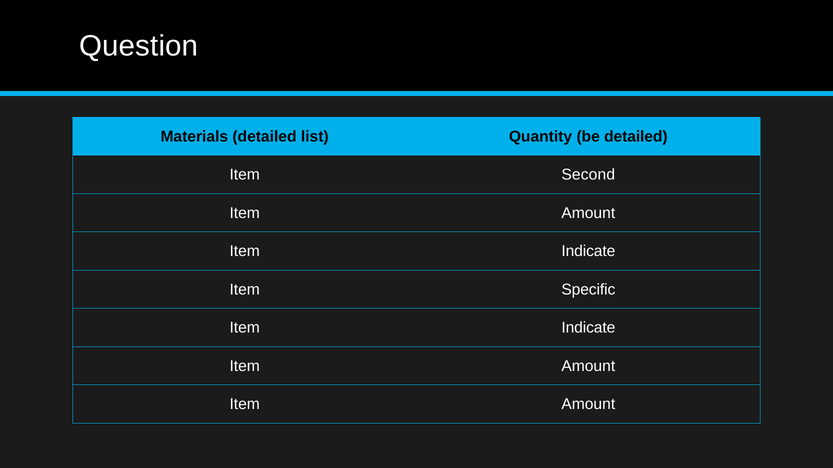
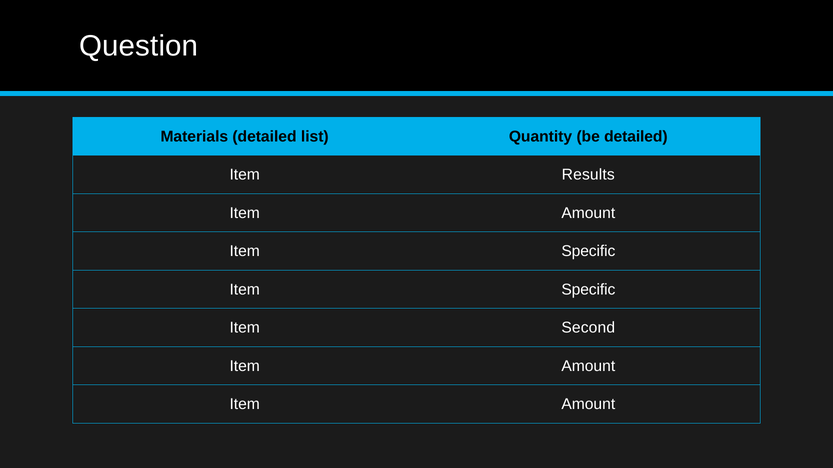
Second: Second -> Results (588, 175)
Indicate: Indicate -> Specific (588, 251)
Indicate: Indicate -> Second (588, 328)
